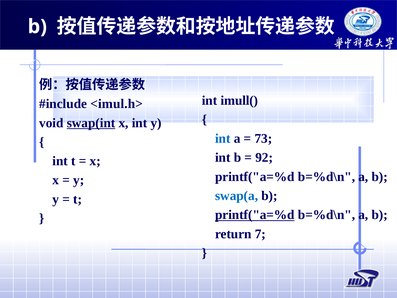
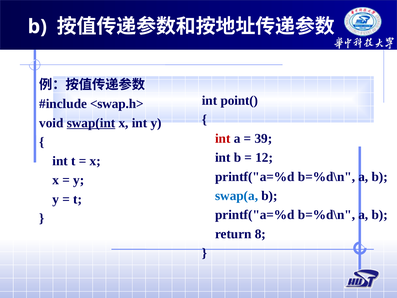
imull(: imull( -> point( (239, 100)
<imul.h>: <imul.h> -> <swap.h> (117, 104)
int colour: blue -> red (223, 138)
73: 73 -> 39 (263, 138)
92: 92 -> 12 (264, 157)
printf("a=%d underline: present -> none (255, 215)
7: 7 -> 8 (260, 234)
